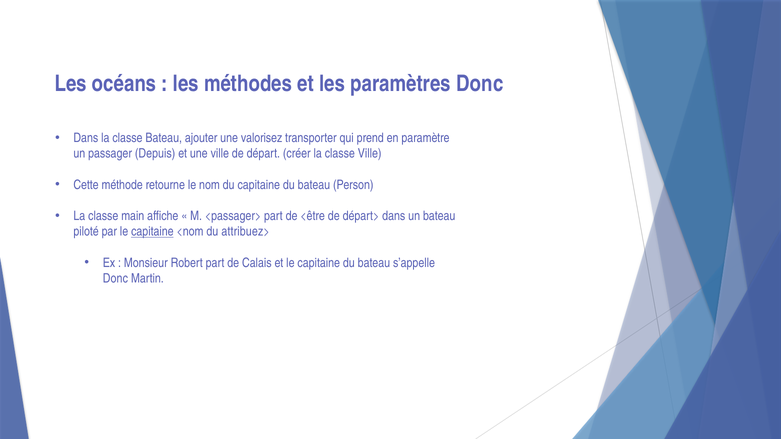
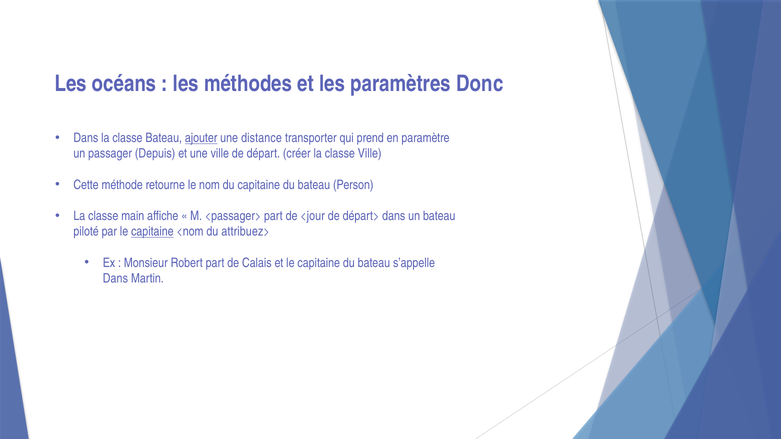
ajouter underline: none -> present (201, 138)
valorisez: valorisez -> distance (261, 138)
<être: <être -> <jour (313, 216)
Donc: Donc -> Dans (115, 279)
